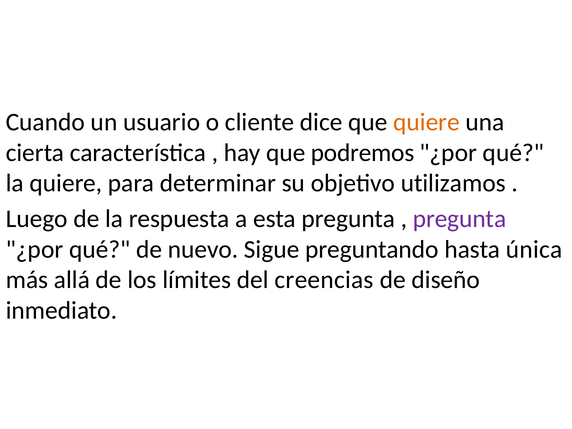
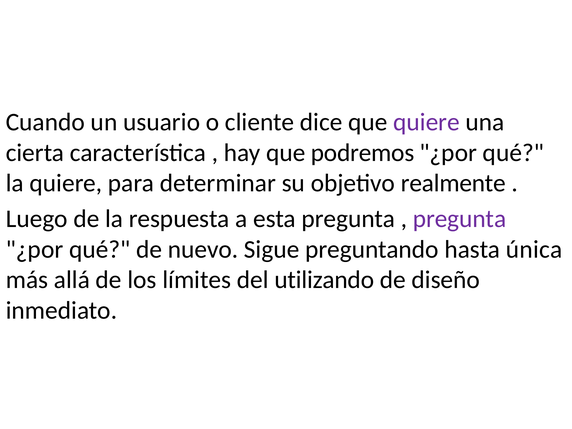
quiere colour: orange -> purple (426, 122)
utilizamos: utilizamos -> realmente (453, 183)
creencias: creencias -> utilizando (324, 280)
